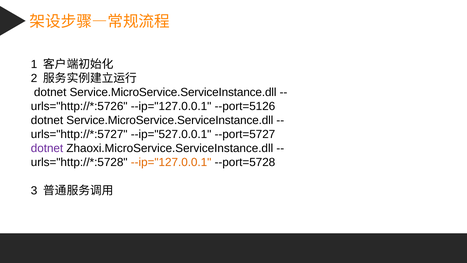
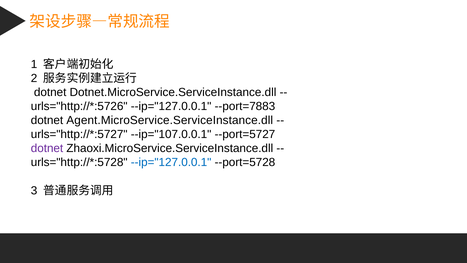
Service.MicroService.ServiceInstance.dll: Service.MicroService.ServiceInstance.dll -> Dotnet.MicroService.ServiceInstance.dll (173, 92)
--port=5126: --port=5126 -> --port=7883 (245, 106)
Service.MicroService.ServiceInstance.dll: Service.MicroService.ServiceInstance.dll -> Agent.MicroService.ServiceInstance.dll (170, 120)
--ip="527.0.0.1: --ip="527.0.0.1 -> --ip="107.0.0.1 (171, 134)
--ip="127.0.0.1 colour: orange -> blue (171, 162)
